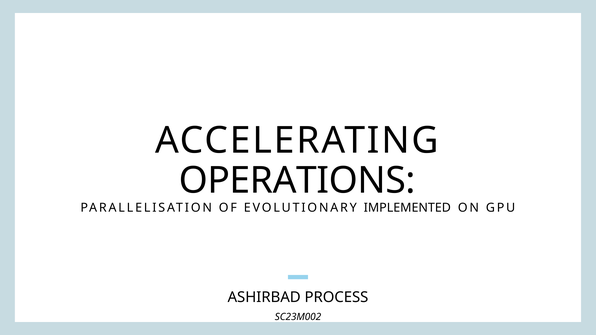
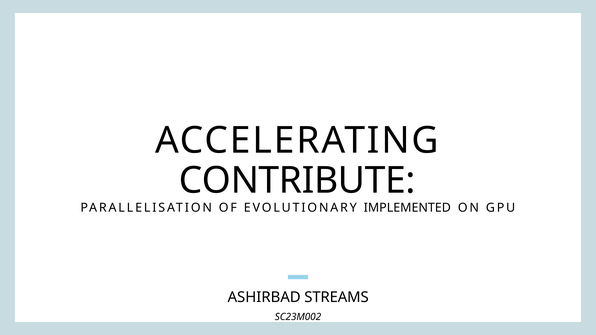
OPERATIONS: OPERATIONS -> CONTRIBUTE (297, 181)
PROCESS: PROCESS -> STREAMS (337, 297)
